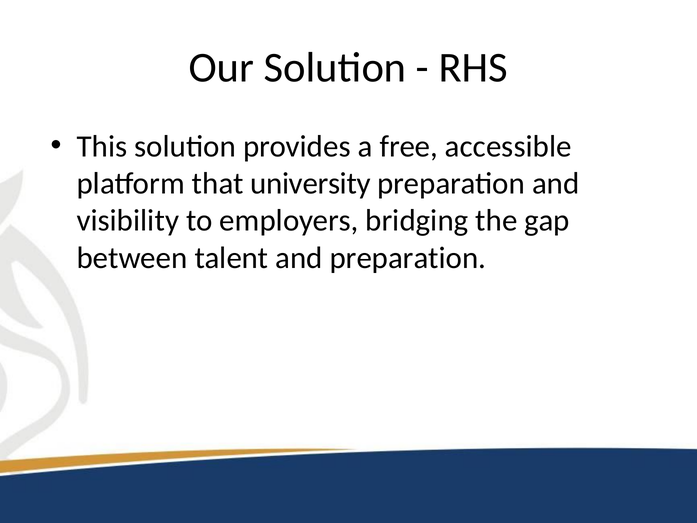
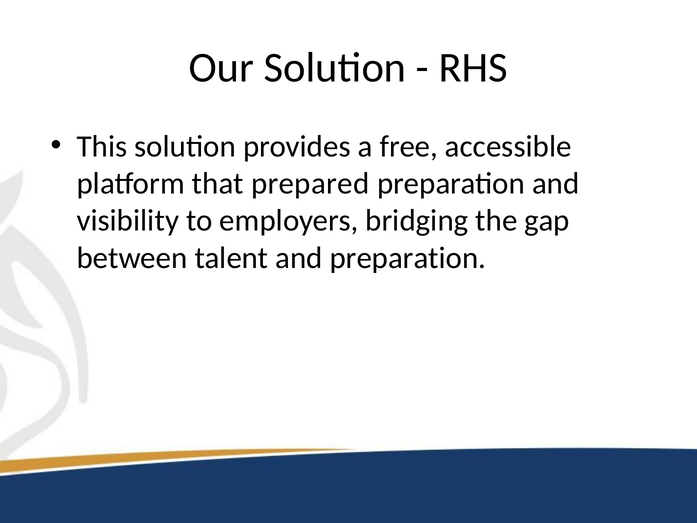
university: university -> prepared (310, 183)
